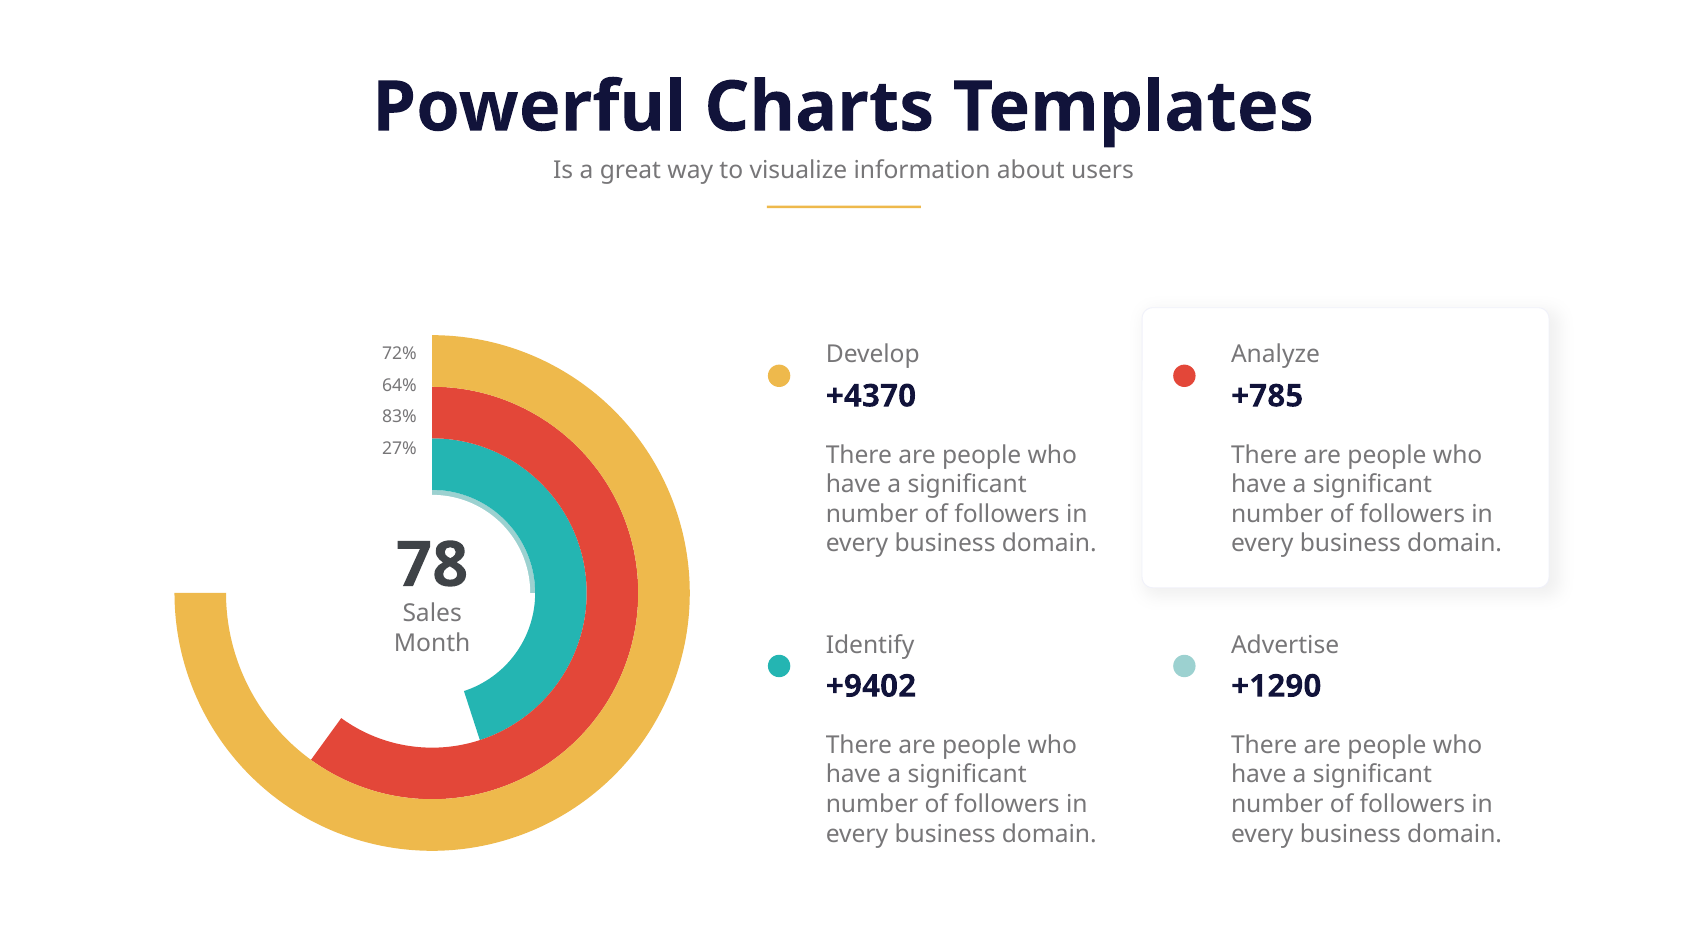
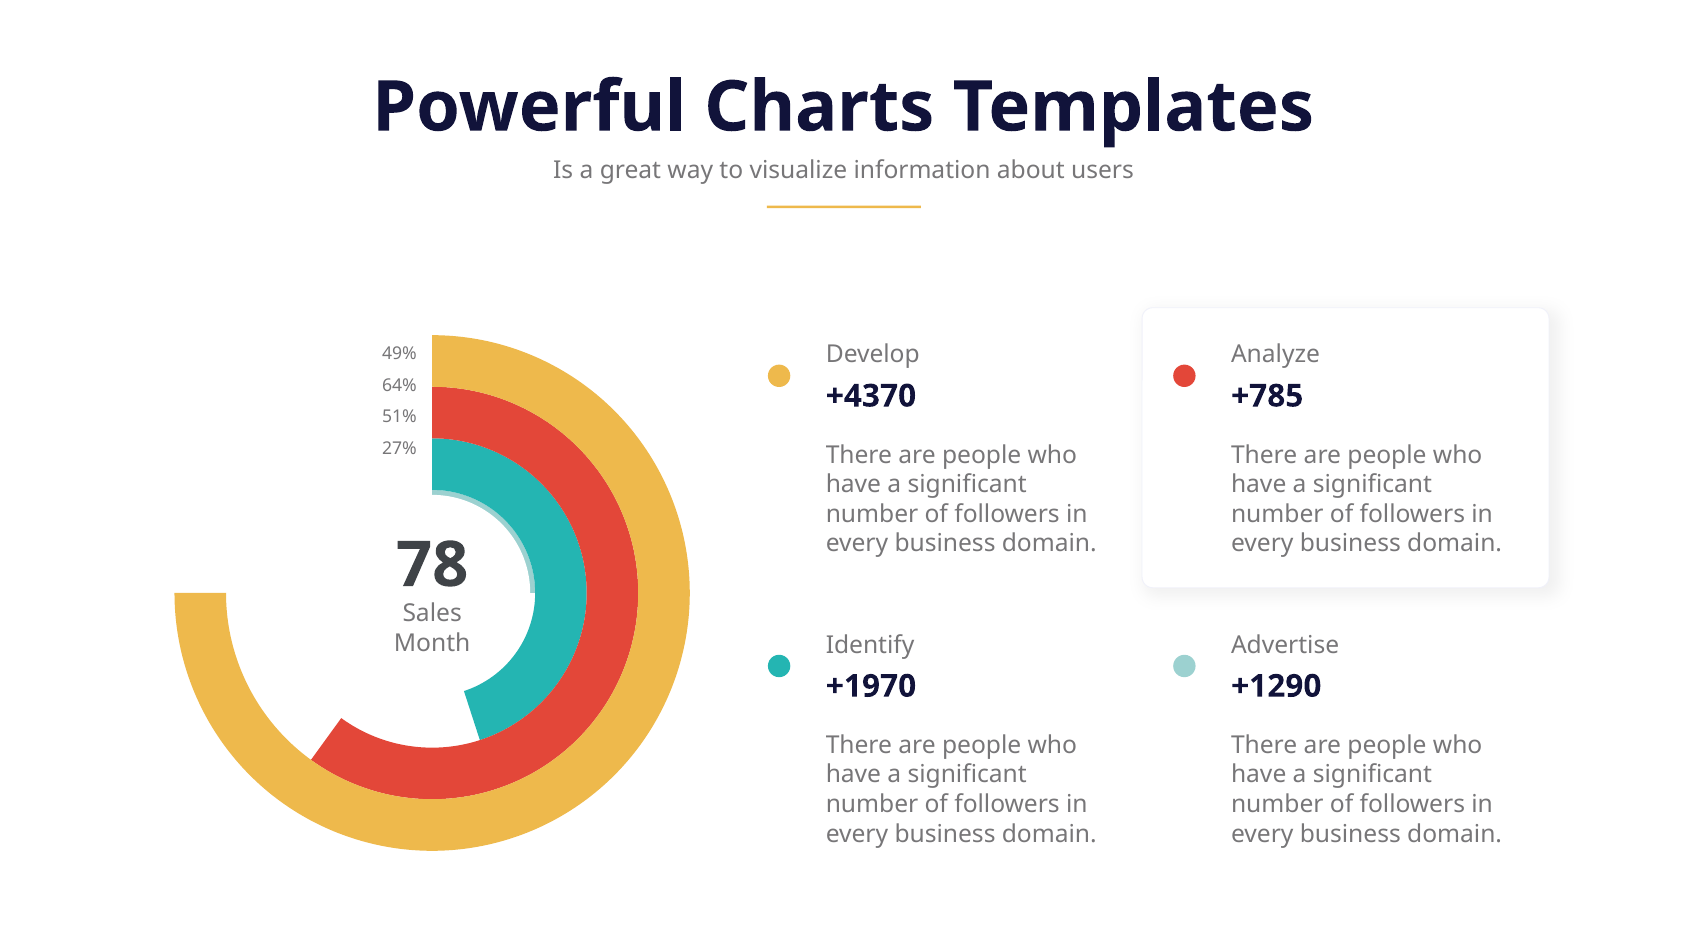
72%: 72% -> 49% (399, 354)
83%: 83% -> 51% (399, 417)
+9402: +9402 -> +1970 (871, 686)
